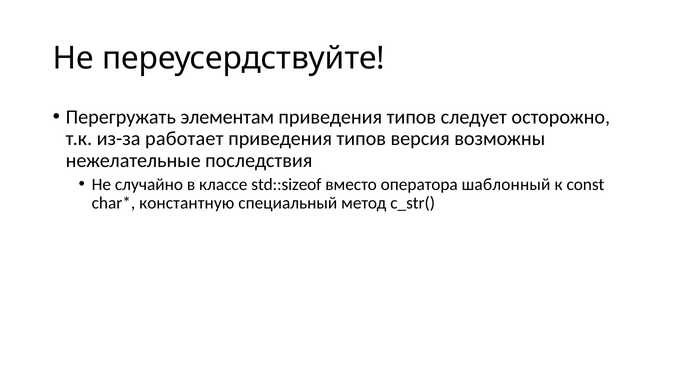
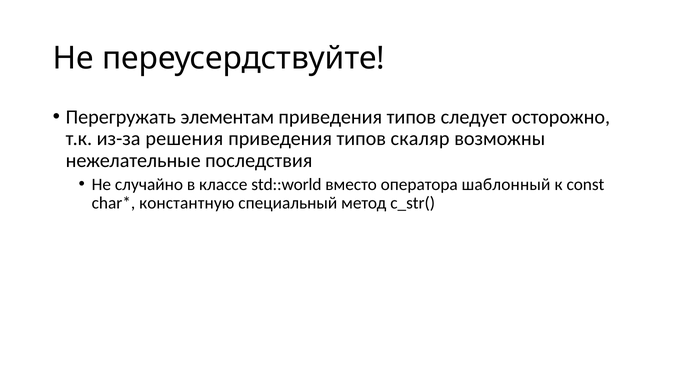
работает: работает -> решения (184, 139)
версия: версия -> скаляр (420, 139)
std::sizeof: std::sizeof -> std::world (286, 184)
